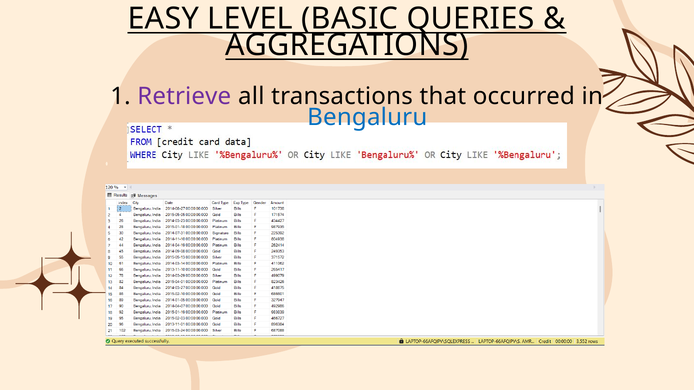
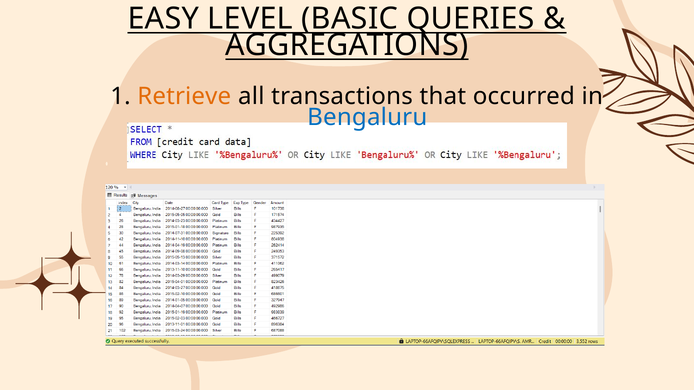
Retrieve colour: purple -> orange (184, 96)
